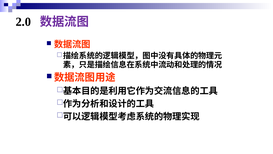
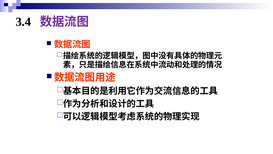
2.0: 2.0 -> 3.4 (23, 22)
